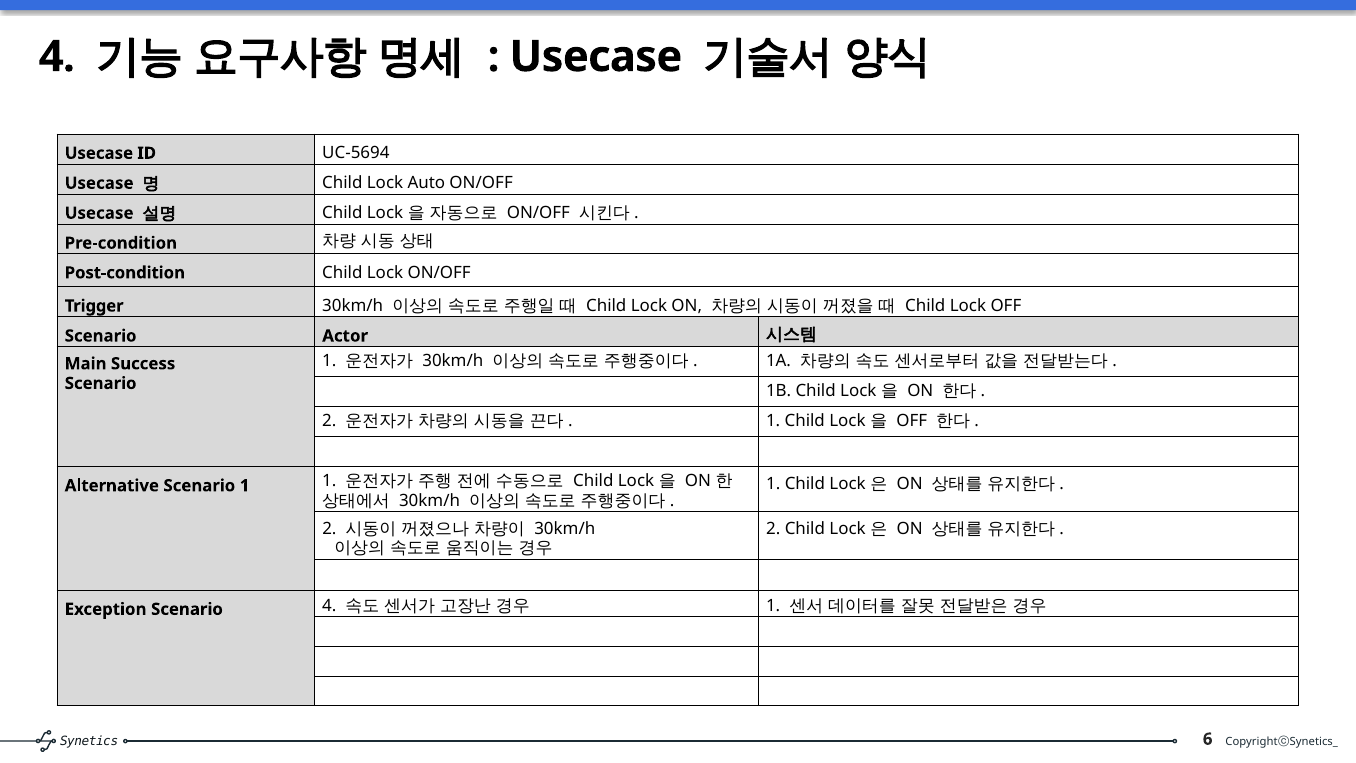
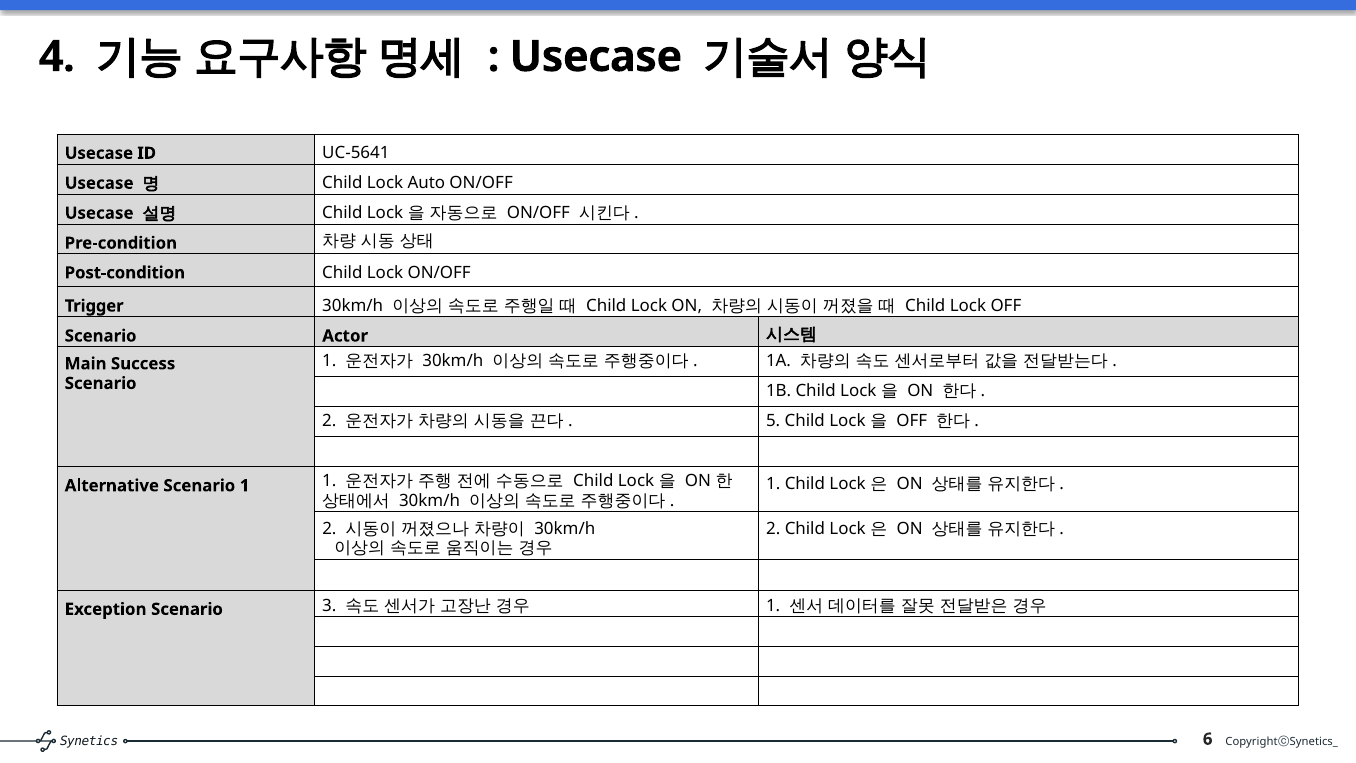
UC-5694: UC-5694 -> UC-5641 (356, 153)
1: 1 -> 5 (773, 421)
Scenario 4: 4 -> 3 (329, 606)
